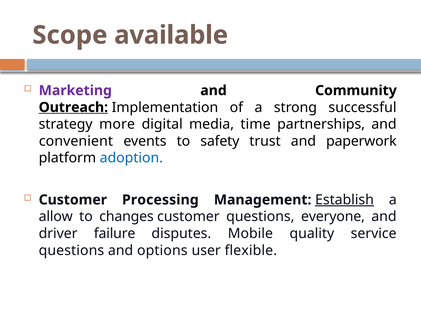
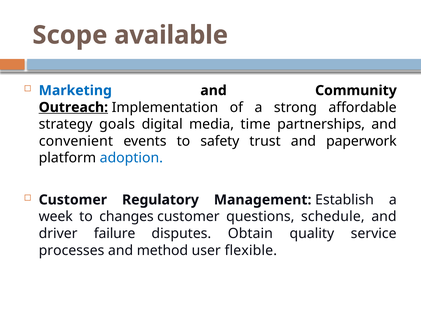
Marketing colour: purple -> blue (75, 90)
successful: successful -> affordable (363, 107)
more: more -> goals (117, 124)
Processing: Processing -> Regulatory (160, 200)
Establish underline: present -> none (345, 200)
allow: allow -> week (56, 217)
everyone: everyone -> schedule (333, 217)
Mobile: Mobile -> Obtain (250, 233)
questions: questions -> processes (72, 250)
options: options -> method (162, 250)
